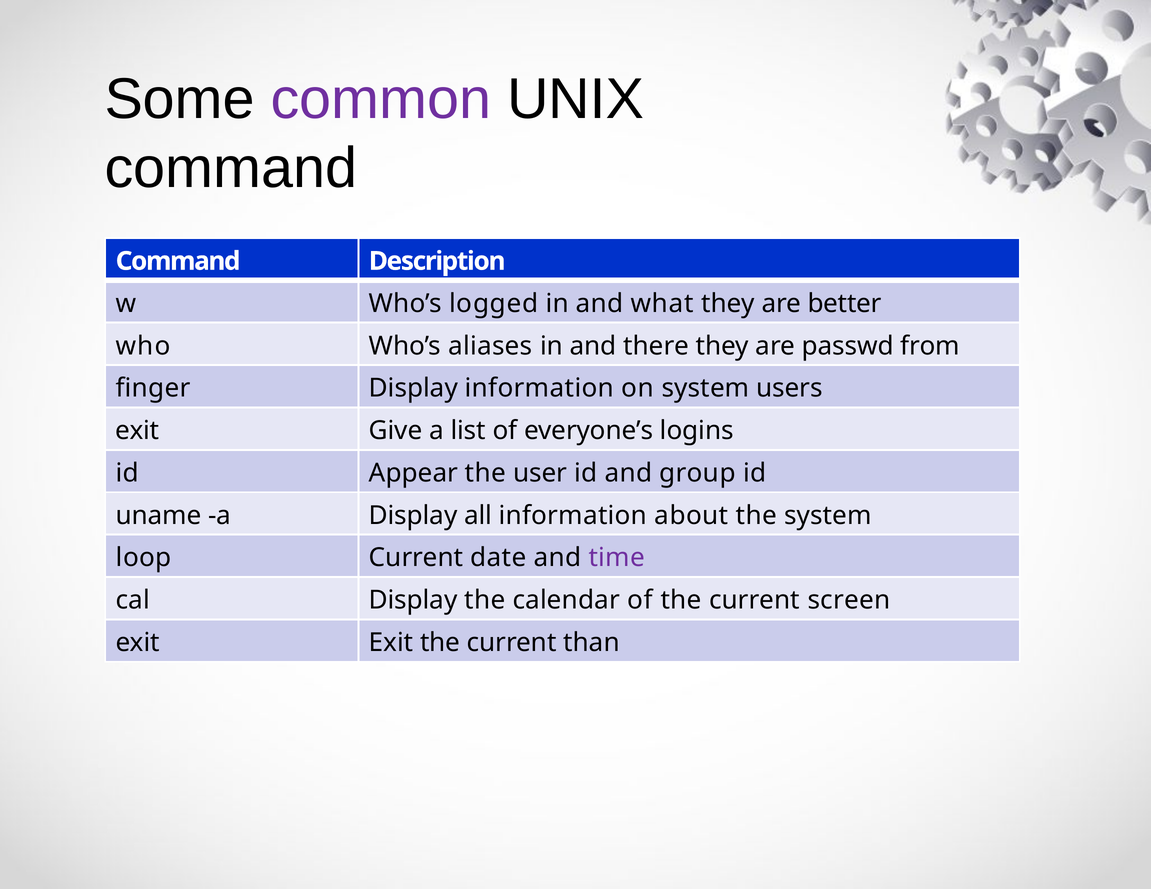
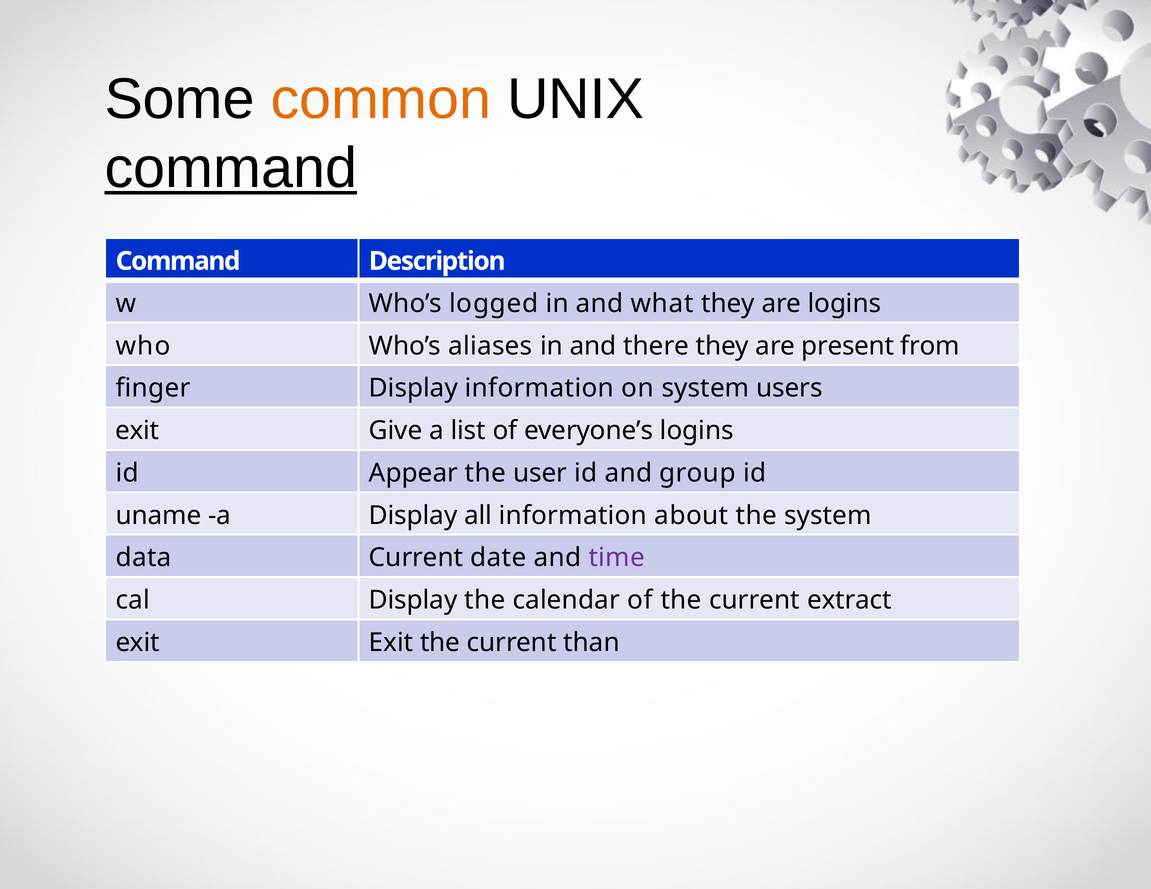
common colour: purple -> orange (381, 99)
command underline: none -> present (231, 168)
are better: better -> logins (844, 304)
passwd: passwd -> present (848, 346)
loop: loop -> data (144, 558)
screen: screen -> extract (849, 600)
